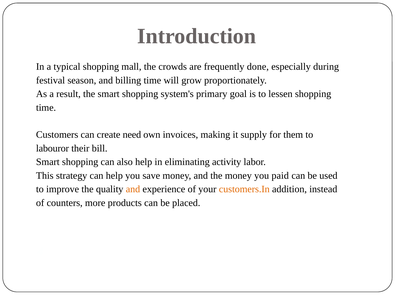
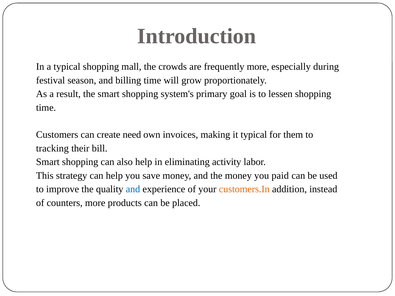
frequently done: done -> more (258, 67)
it supply: supply -> typical (254, 135)
labouror: labouror -> tracking (52, 148)
and colour: orange -> blue (133, 189)
